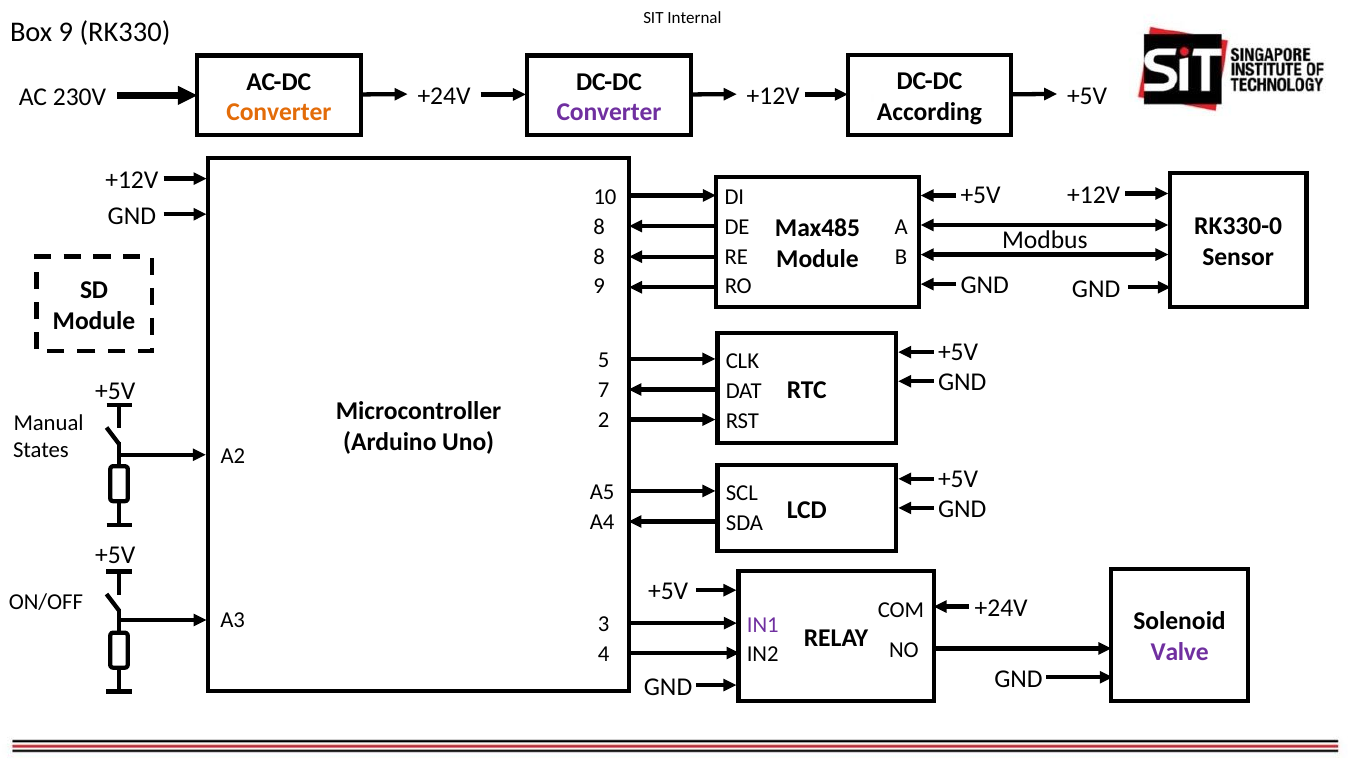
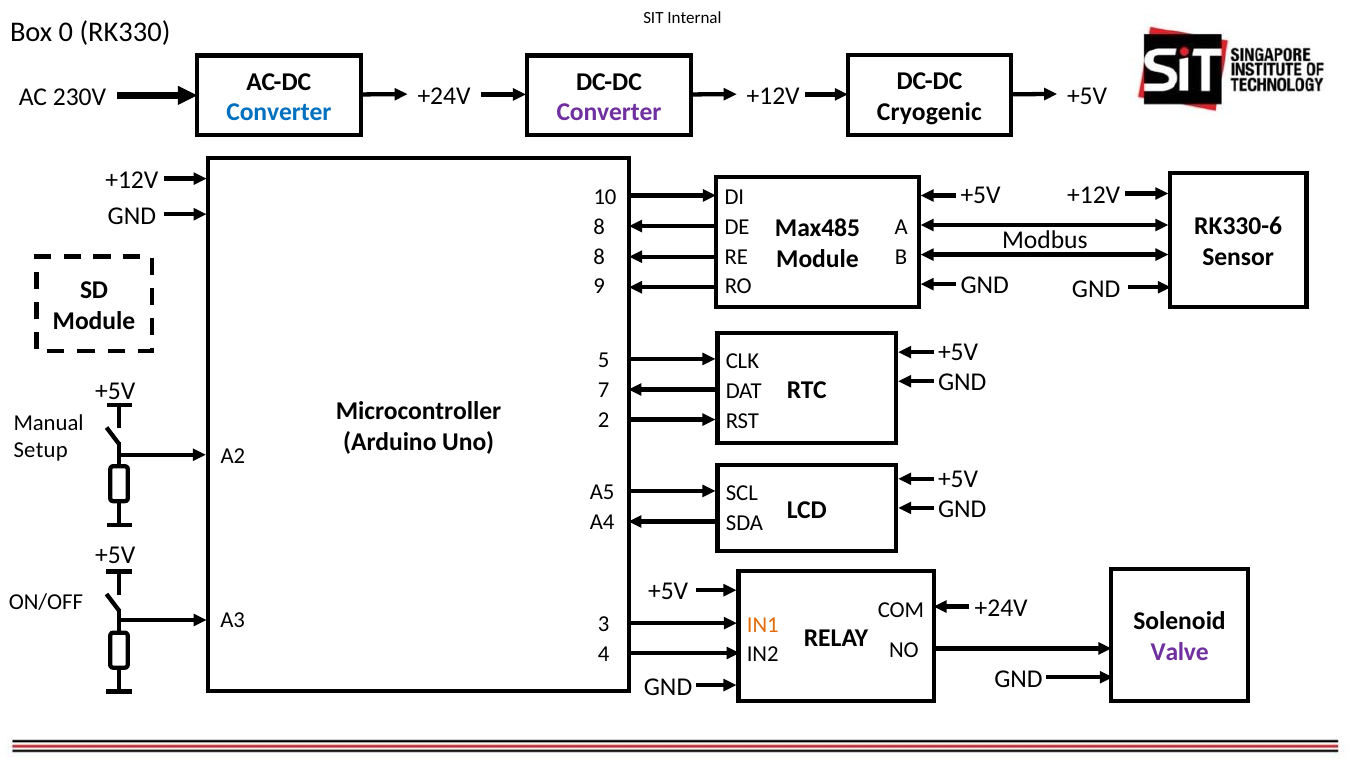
Box 9: 9 -> 0 (66, 32)
According: According -> Cryogenic (929, 112)
Converter colour: orange -> blue (279, 113)
RK330-0: RK330-0 -> RK330-6 (1238, 226)
States: States -> Setup (41, 450)
IN1 colour: purple -> orange (763, 624)
